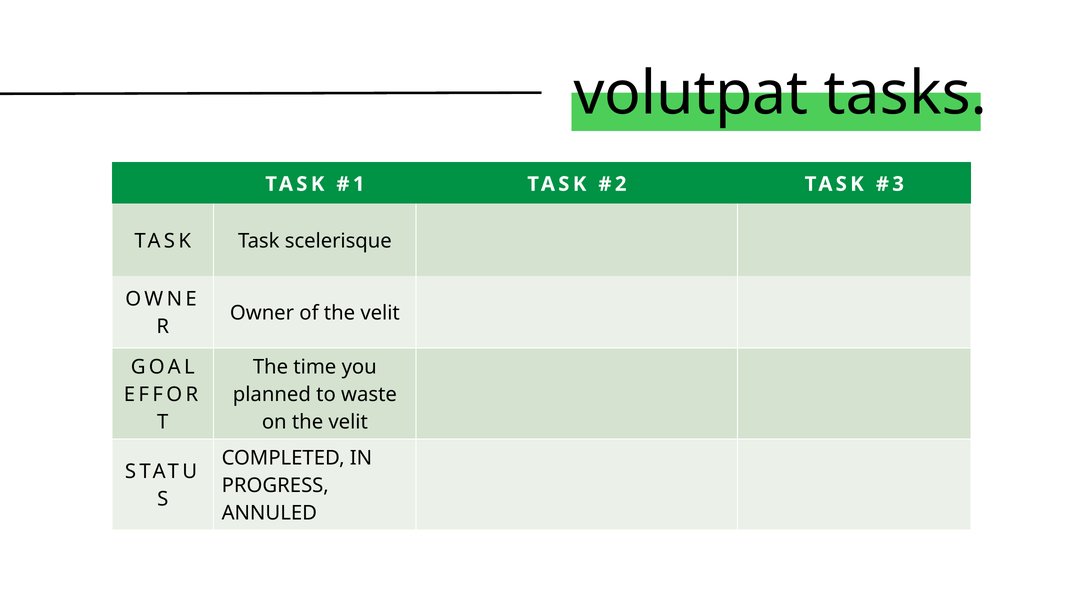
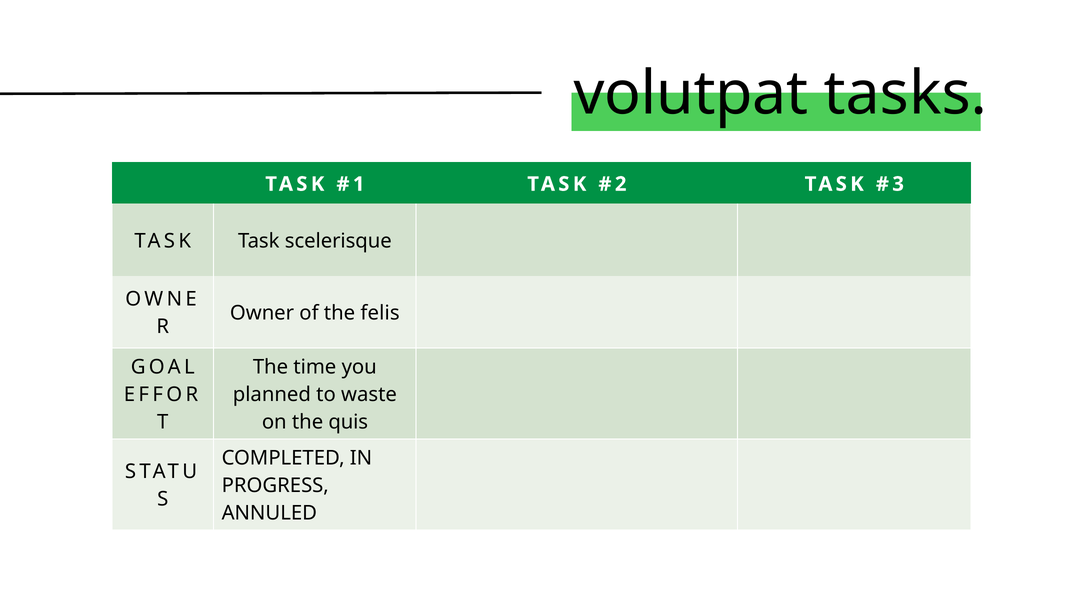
of the velit: velit -> felis (380, 313)
on the velit: velit -> quis (348, 422)
